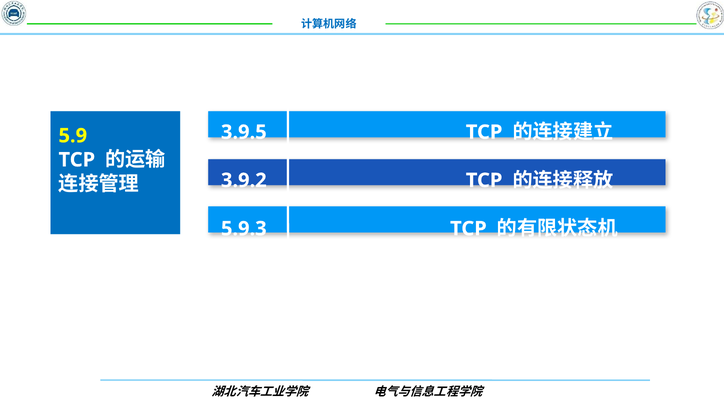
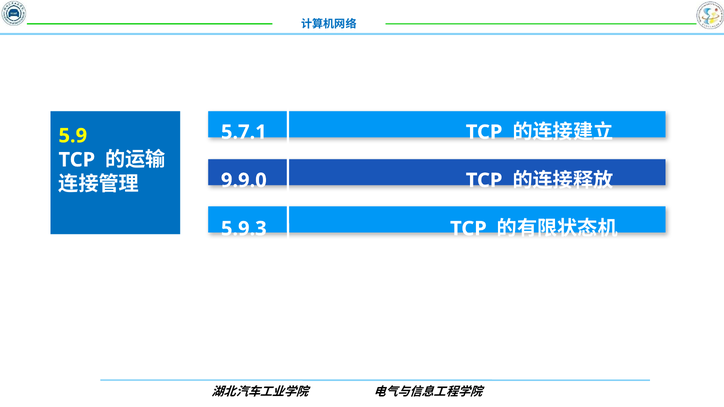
3.9.5: 3.9.5 -> 5.7.1 (244, 132)
3.9.2: 3.9.2 -> 9.9.0 (244, 181)
